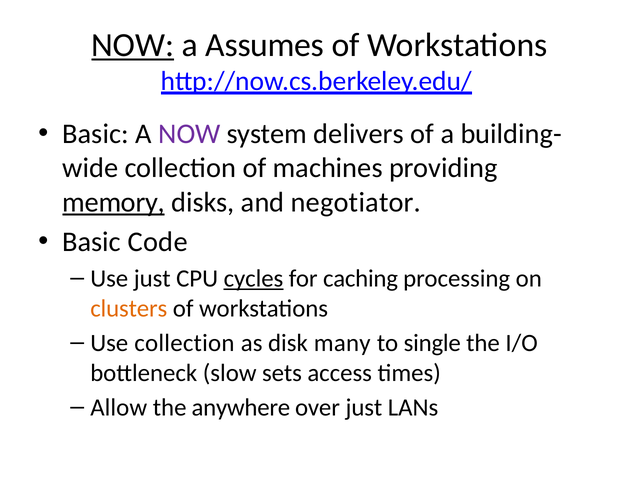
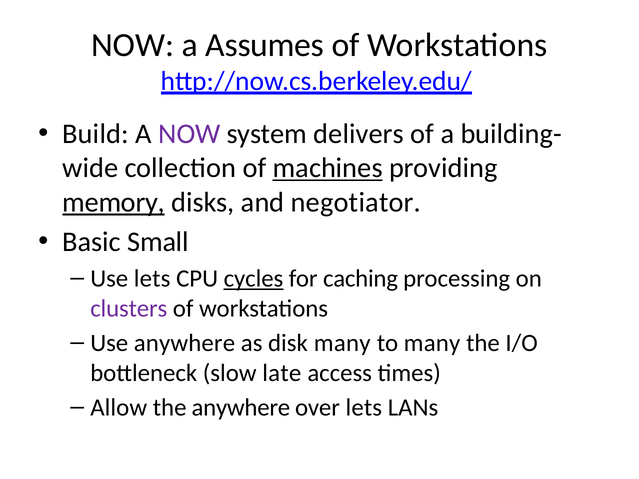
NOW underline: present -> none (133, 45)
Basic: Basic -> Build (96, 134)
machines underline: none -> present (328, 168)
Code: Code -> Small (158, 242)
Use just: just -> lets (152, 279)
clusters colour: orange -> purple (129, 309)
Use collection: collection -> anywhere (184, 343)
to single: single -> many (432, 343)
sets: sets -> late (282, 373)
over just: just -> lets (364, 408)
